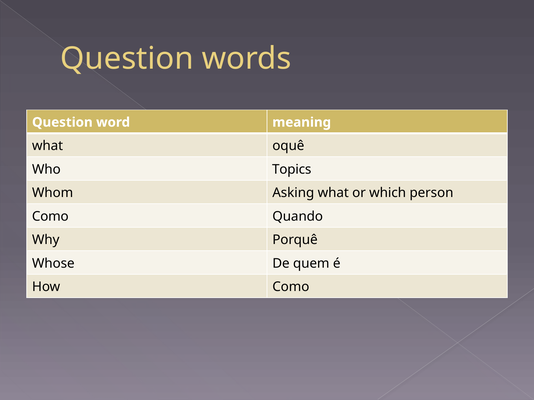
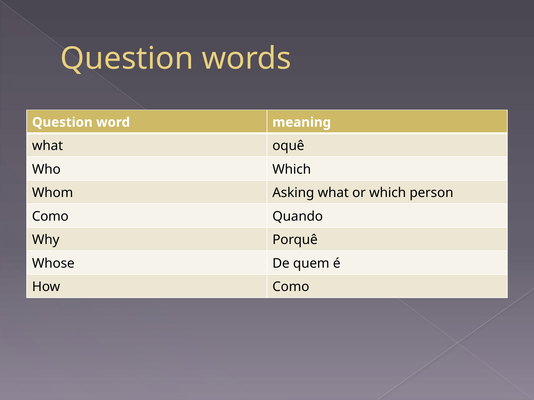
Who Topics: Topics -> Which (292, 170)
